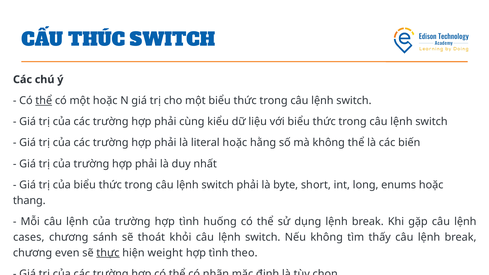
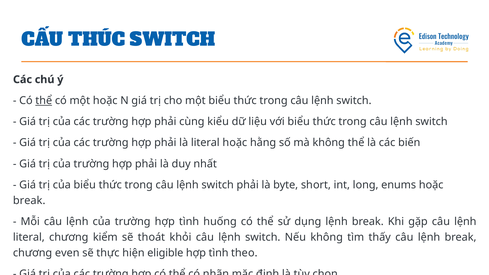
thang: thang -> break (29, 201)
cases: cases -> literal (29, 237)
sánh: sánh -> kiểm (105, 237)
thực underline: present -> none (108, 253)
weight: weight -> eligible (165, 253)
